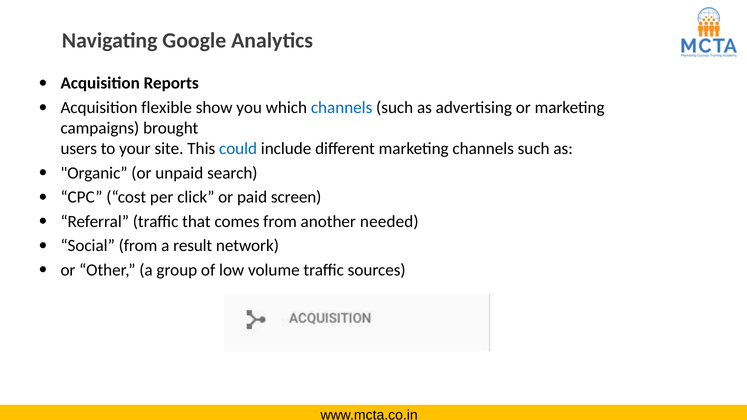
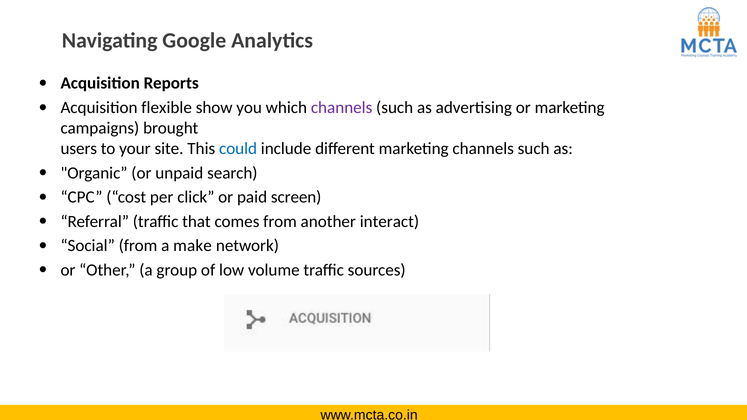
channels colour: blue -> purple (342, 108)
needed: needed -> interact (389, 221)
result: result -> make (193, 246)
